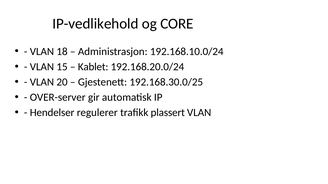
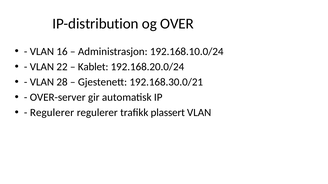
IP-vedlikehold: IP-vedlikehold -> IP-distribution (95, 24)
CORE: CORE -> OVER (177, 24)
18: 18 -> 16 (62, 52)
15: 15 -> 22 (62, 67)
20: 20 -> 28 (62, 82)
192.168.30.0/25: 192.168.30.0/25 -> 192.168.30.0/21 (166, 82)
Hendelser: Hendelser -> Regulerer (52, 113)
